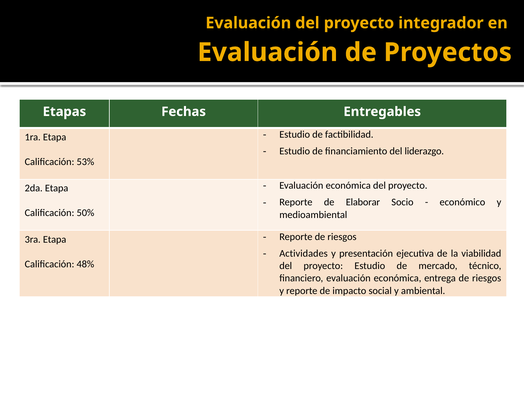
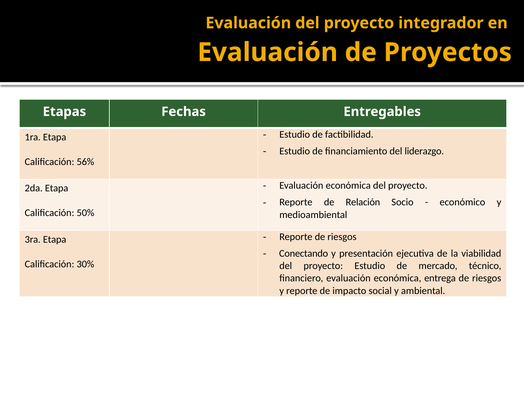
53%: 53% -> 56% (85, 162)
Elaborar: Elaborar -> Relación (363, 202)
Actividades: Actividades -> Conectando (304, 253)
48%: 48% -> 30% (85, 264)
